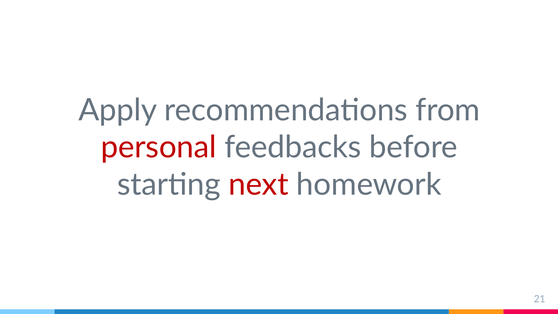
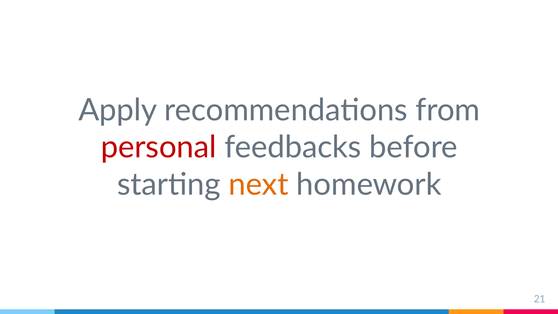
next colour: red -> orange (258, 185)
